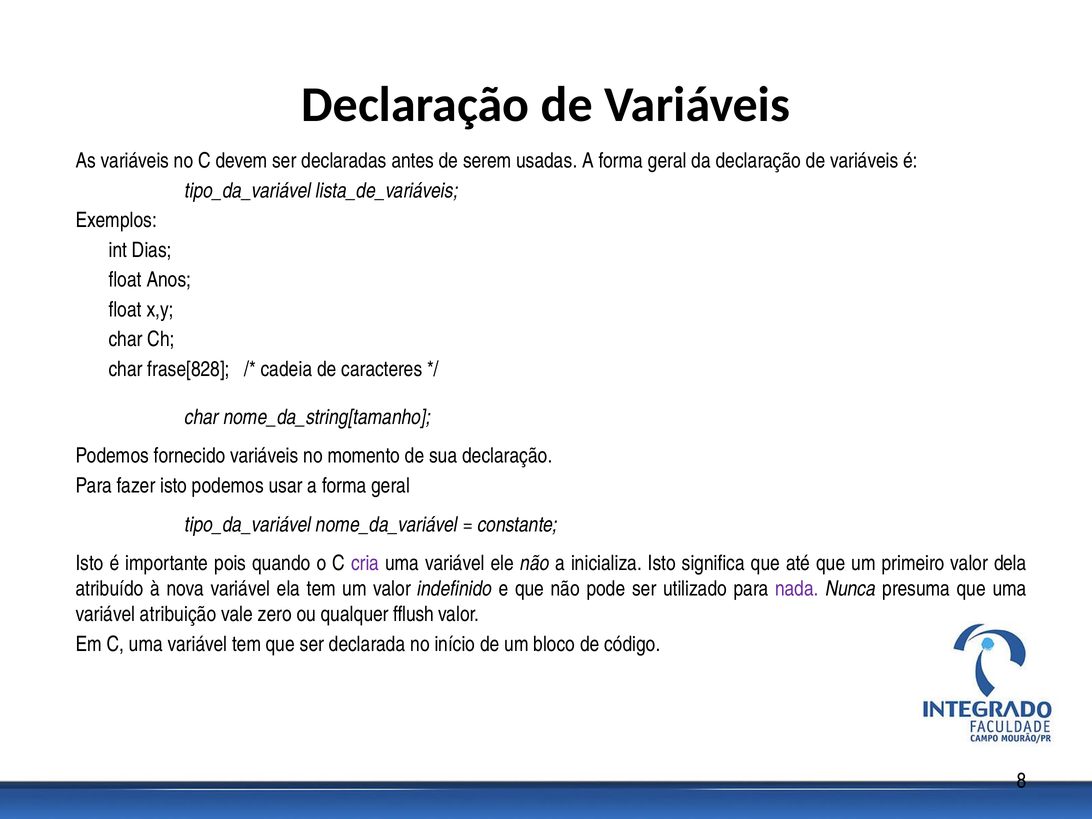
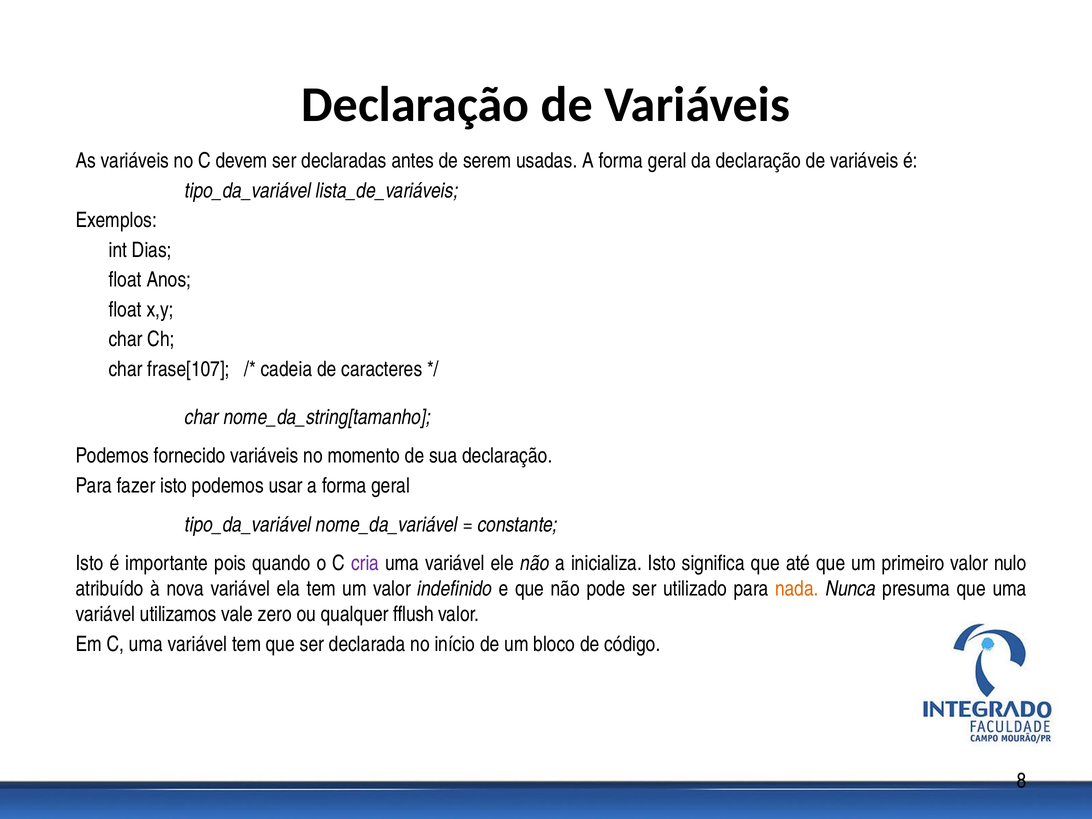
frase[828: frase[828 -> frase[107 (189, 369)
dela: dela -> nulo (1010, 563)
nada colour: purple -> orange (797, 589)
atribuição: atribuição -> utilizamos (178, 614)
